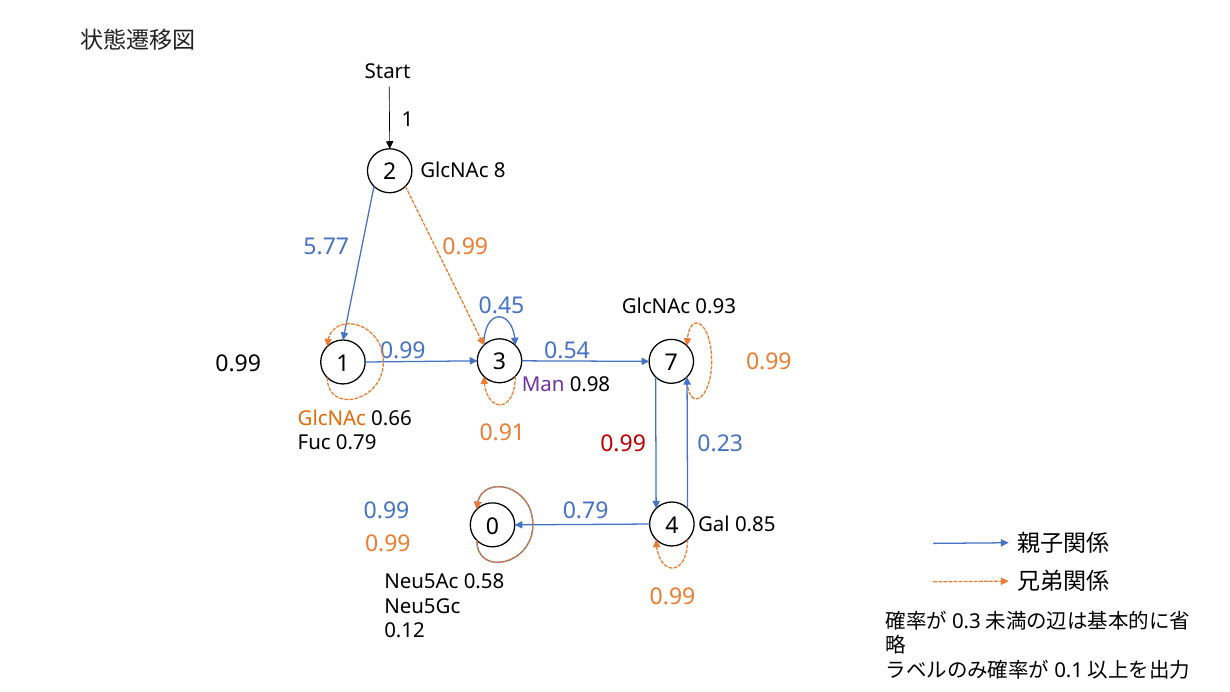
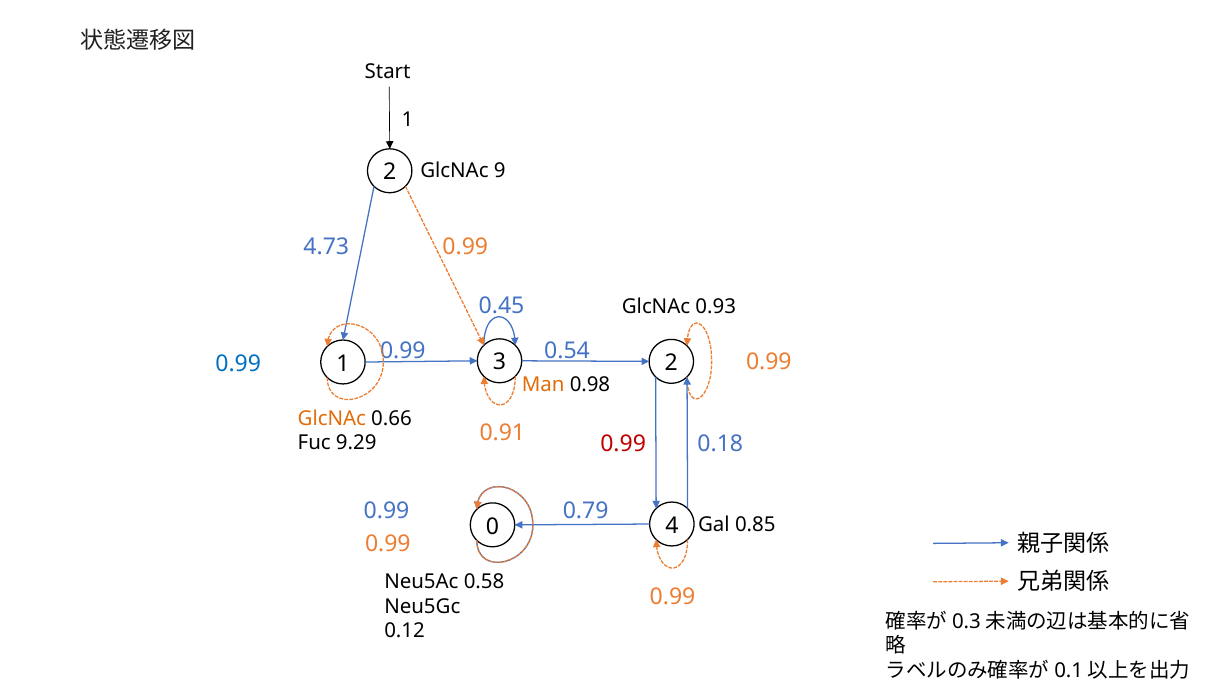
8: 8 -> 9 (500, 171)
5.77: 5.77 -> 4.73 (326, 247)
3 7: 7 -> 2 (671, 363)
0.99 colour: black -> blue (238, 364)
Man colour: purple -> orange (543, 384)
Fuc 0.79: 0.79 -> 9.29 (356, 443)
0.23: 0.23 -> 0.18 (720, 444)
